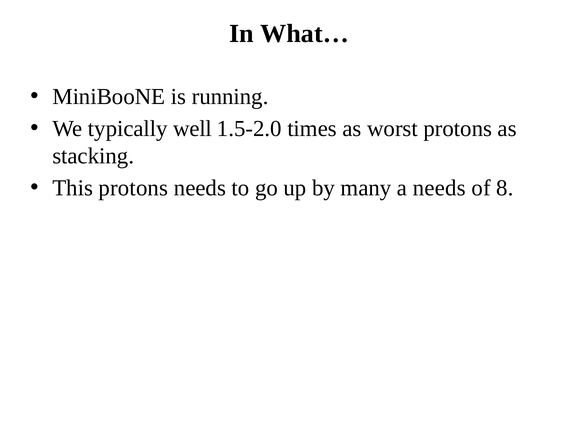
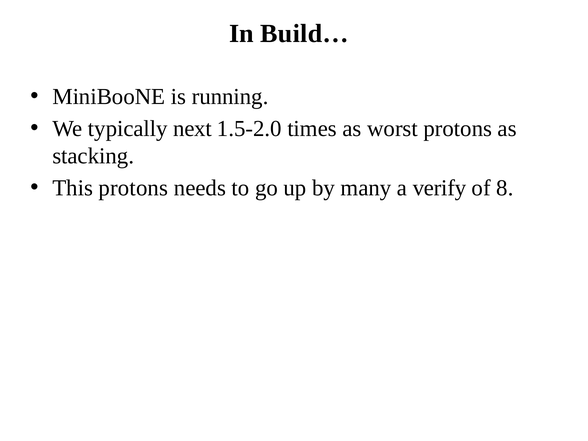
What…: What… -> Build… (304, 34)
well: well -> next (192, 129)
a needs: needs -> verify (439, 188)
